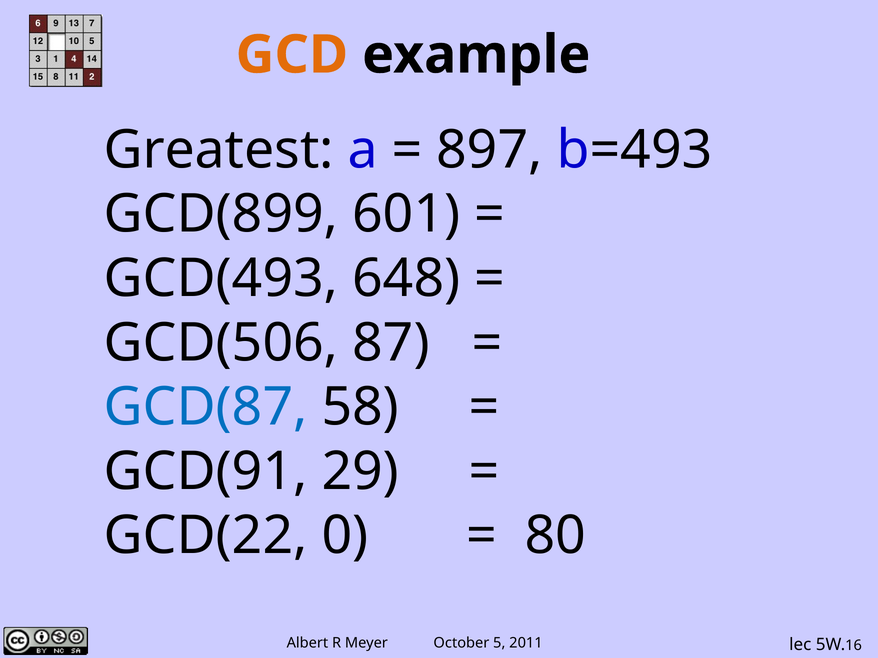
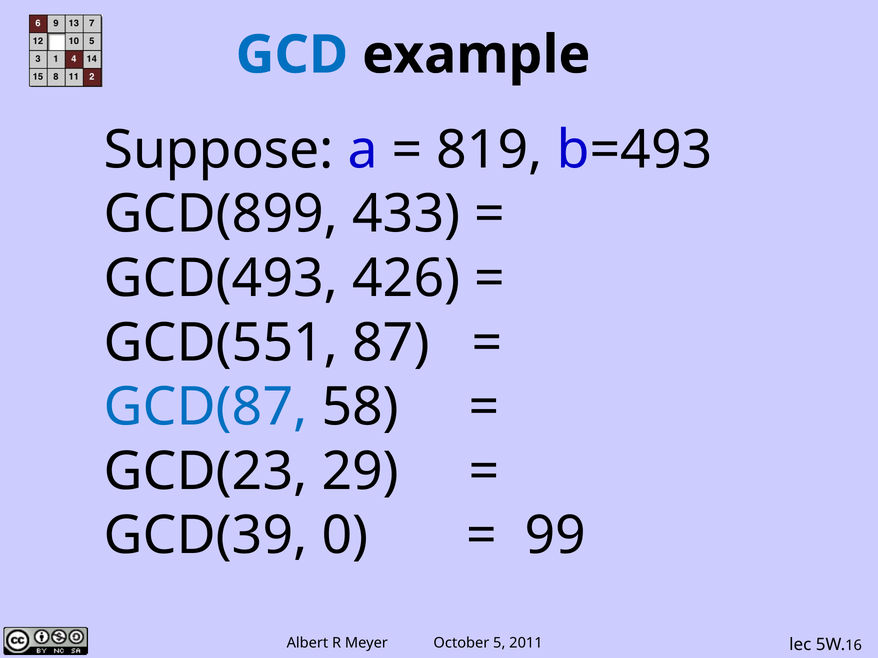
GCD colour: orange -> blue (292, 55)
Greatest: Greatest -> Suppose (219, 150)
897: 897 -> 819 (490, 150)
601: 601 -> 433 (406, 214)
648: 648 -> 426 (406, 279)
GCD(506: GCD(506 -> GCD(551 (221, 343)
GCD(91: GCD(91 -> GCD(23 (206, 472)
GCD(22: GCD(22 -> GCD(39 (206, 536)
80: 80 -> 99 (555, 536)
